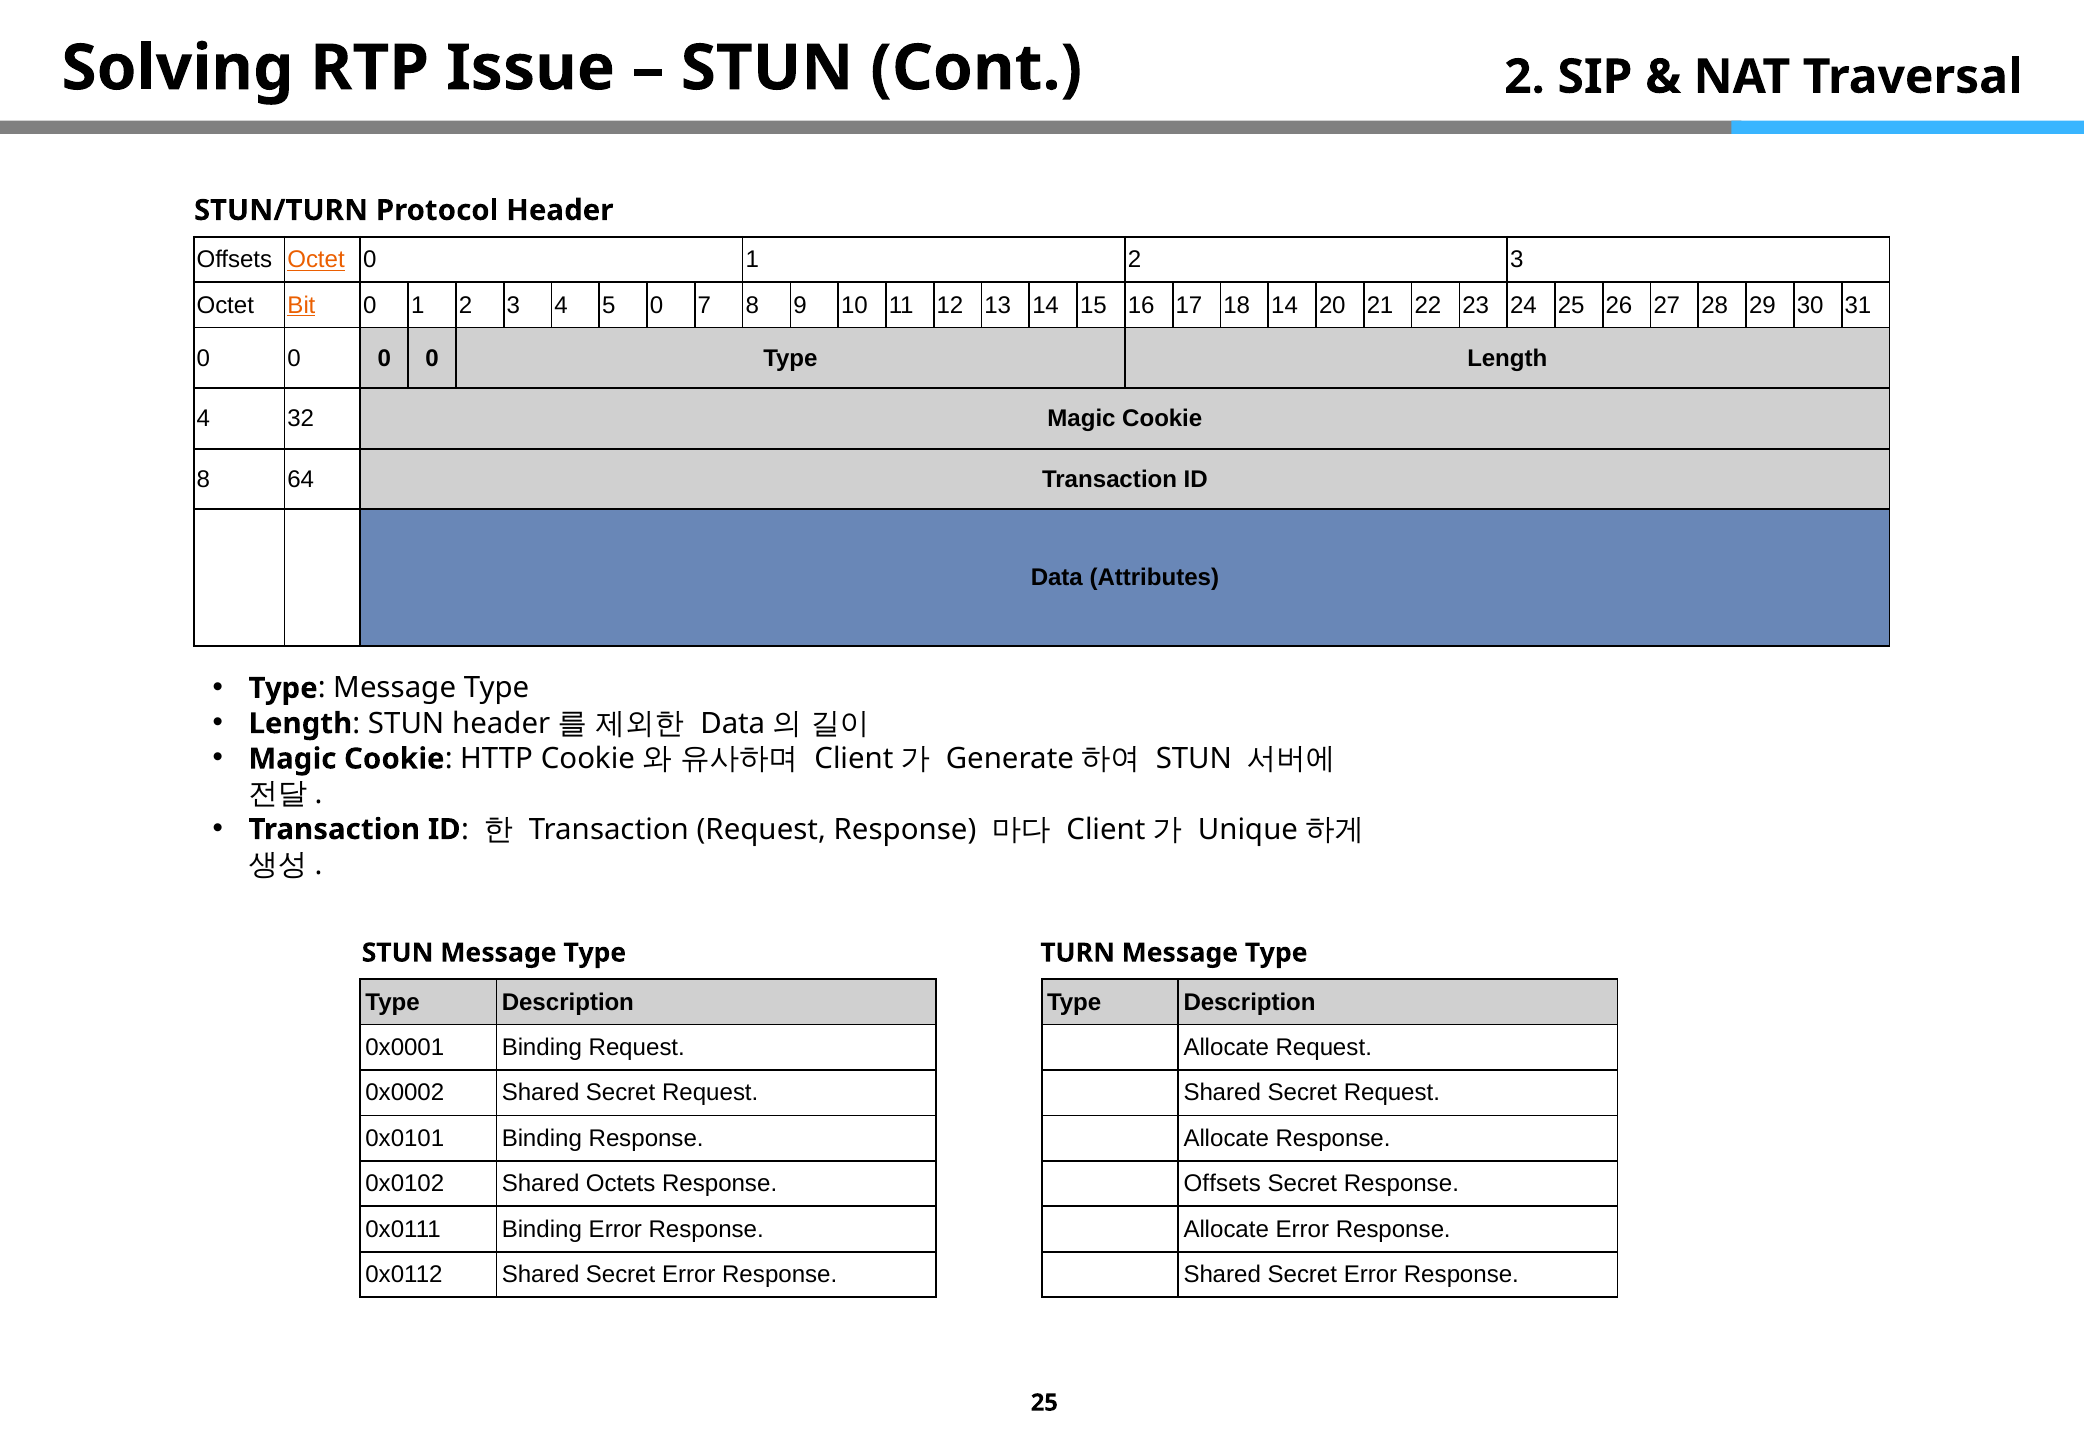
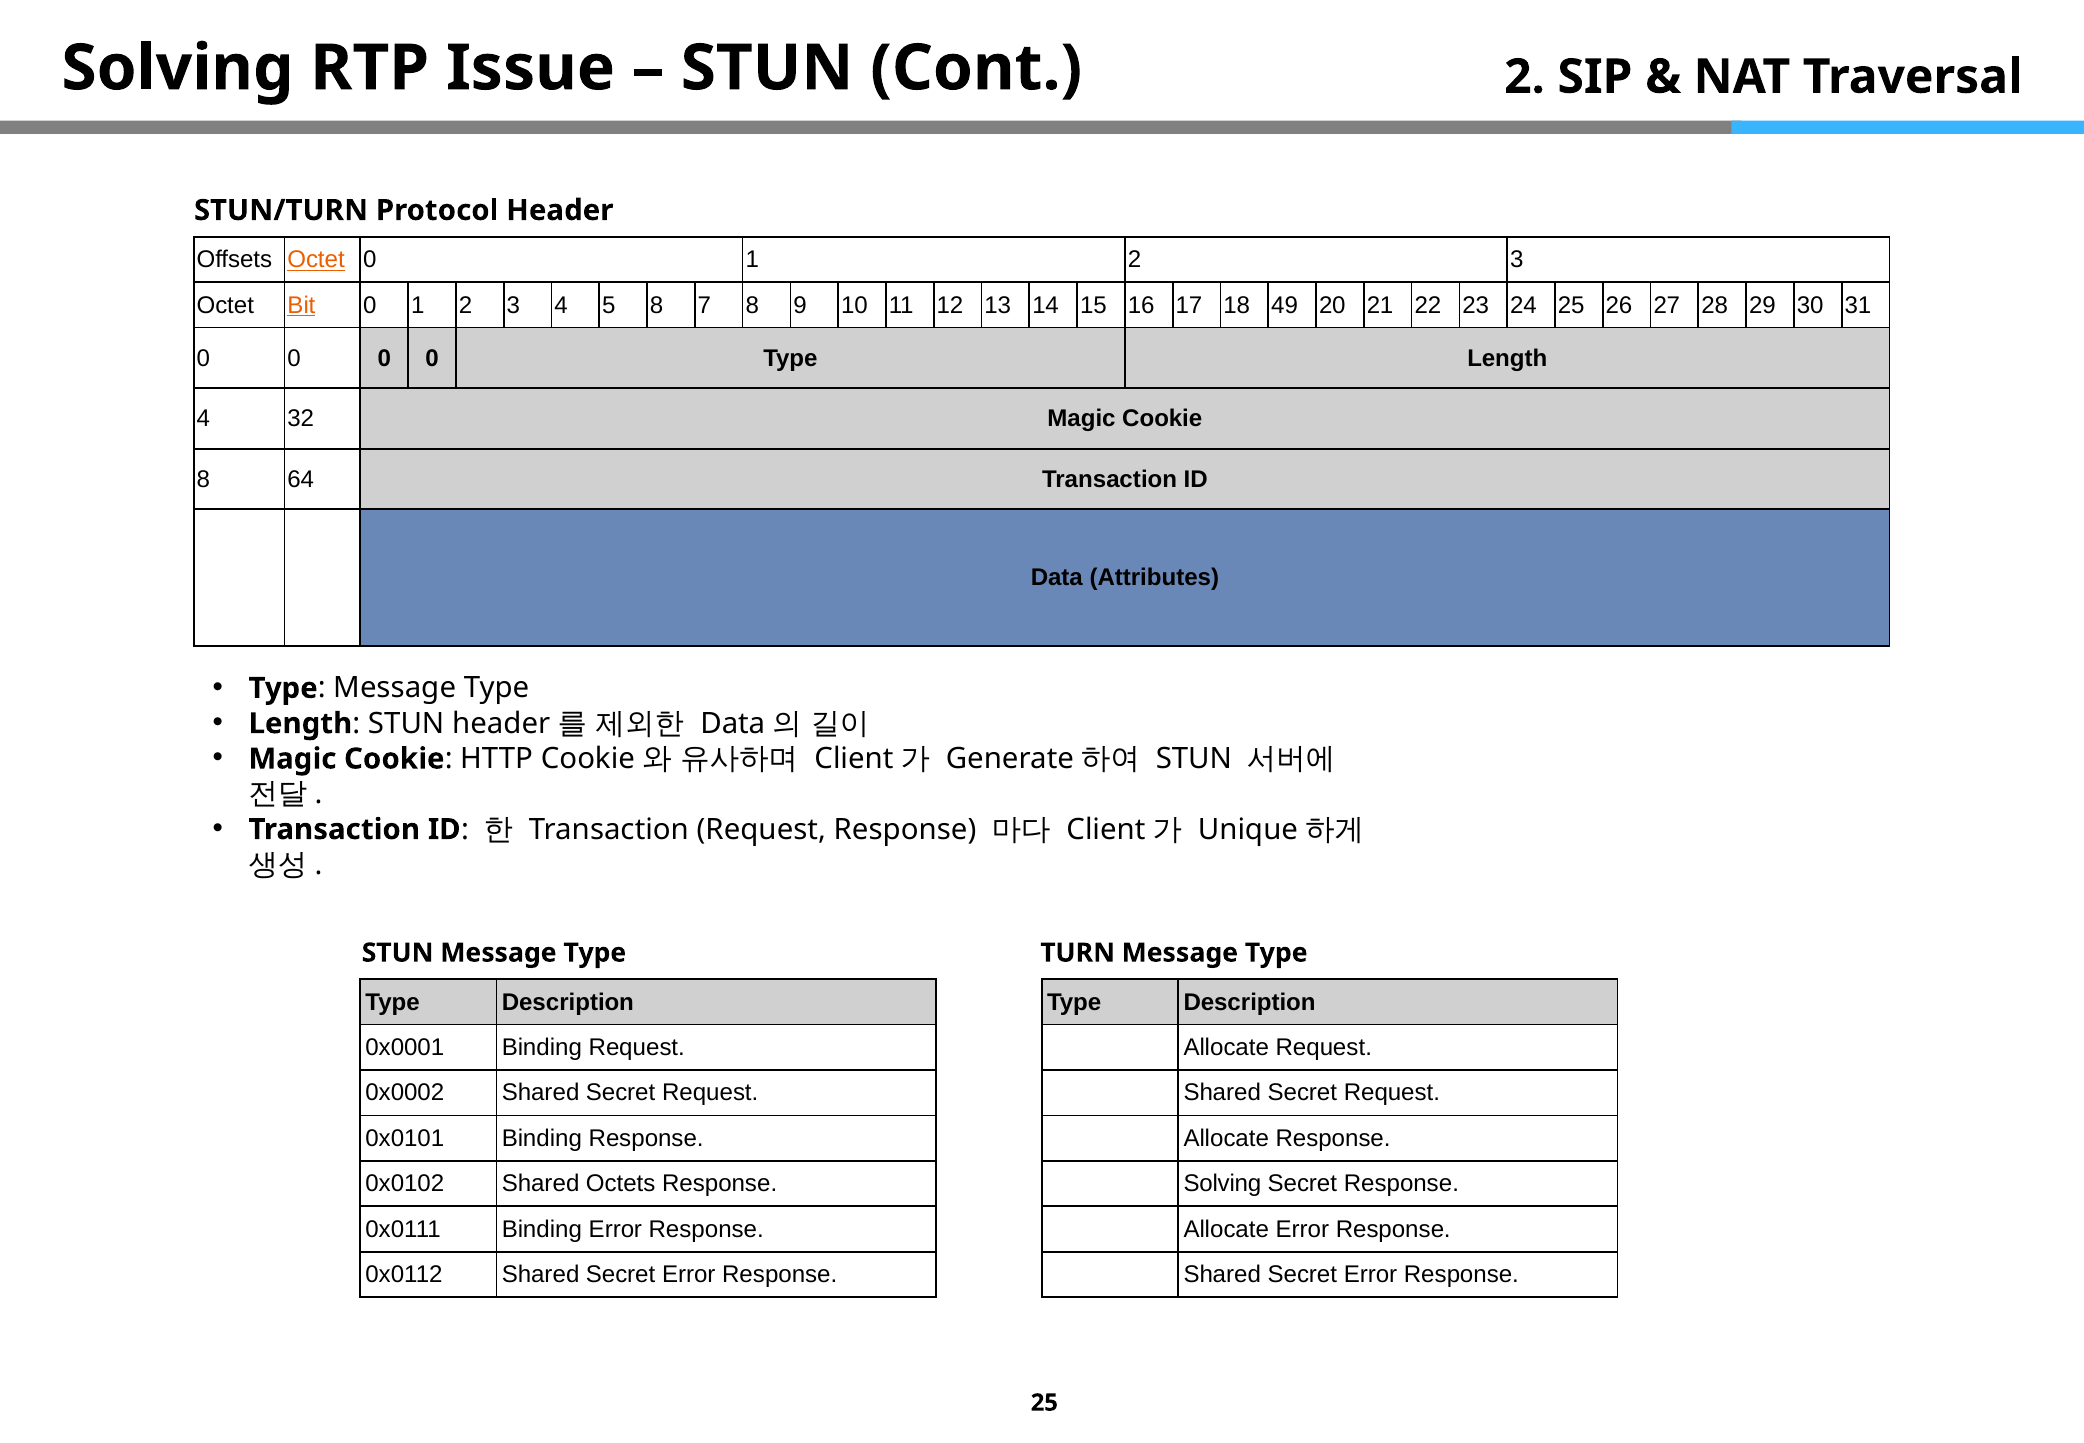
5 0: 0 -> 8 (657, 305)
18 14: 14 -> 49 (1285, 305)
Offsets: Offsets -> Solving (1222, 1184)
